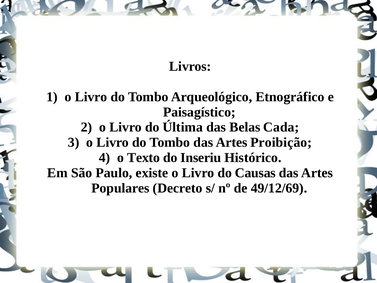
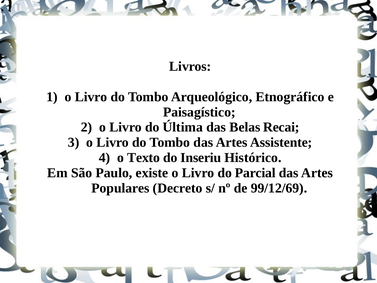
Cada: Cada -> Recai (281, 127)
Proibição: Proibição -> Assistente (281, 142)
Causas: Causas -> Parcial (255, 173)
49/12/69: 49/12/69 -> 99/12/69 (279, 188)
